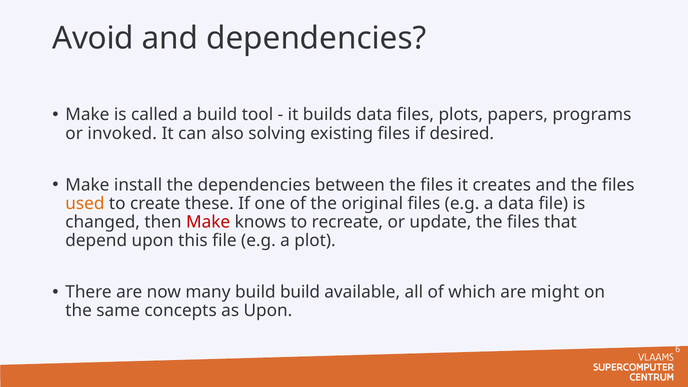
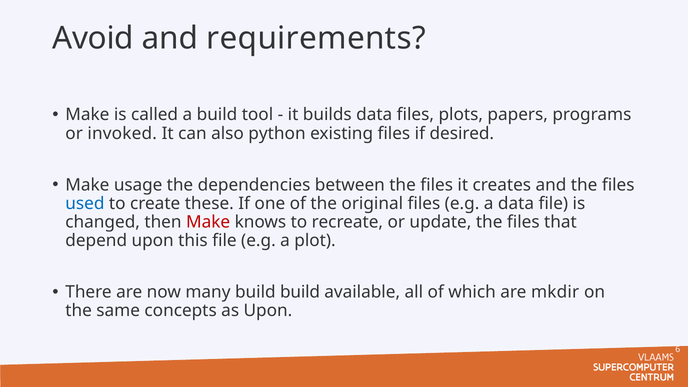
and dependencies: dependencies -> requirements (316, 39)
solving: solving -> python (277, 133)
install: install -> usage (138, 185)
used colour: orange -> blue (85, 203)
might: might -> mkdir (555, 292)
